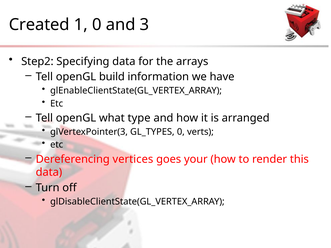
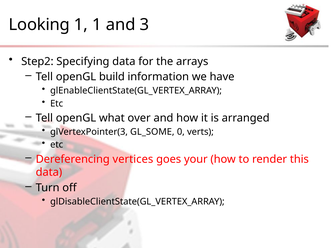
Created: Created -> Looking (39, 25)
1 0: 0 -> 1 (97, 25)
type: type -> over (139, 118)
GL_TYPES: GL_TYPES -> GL_SOME (152, 132)
